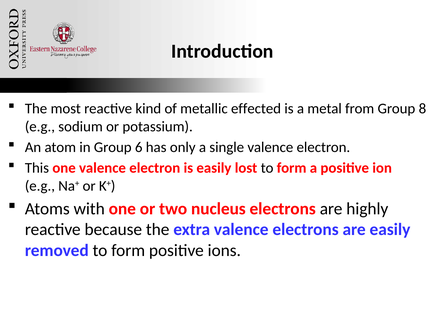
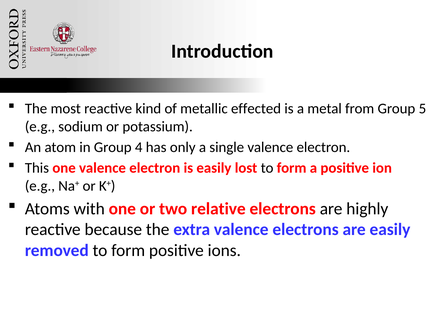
8: 8 -> 5 (422, 109)
6: 6 -> 4 (139, 147)
nucleus: nucleus -> relative (218, 209)
